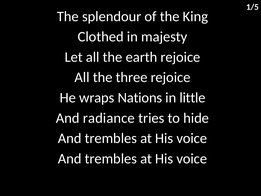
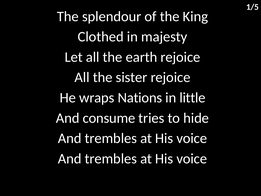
three: three -> sister (132, 77)
radiance: radiance -> consume (109, 118)
